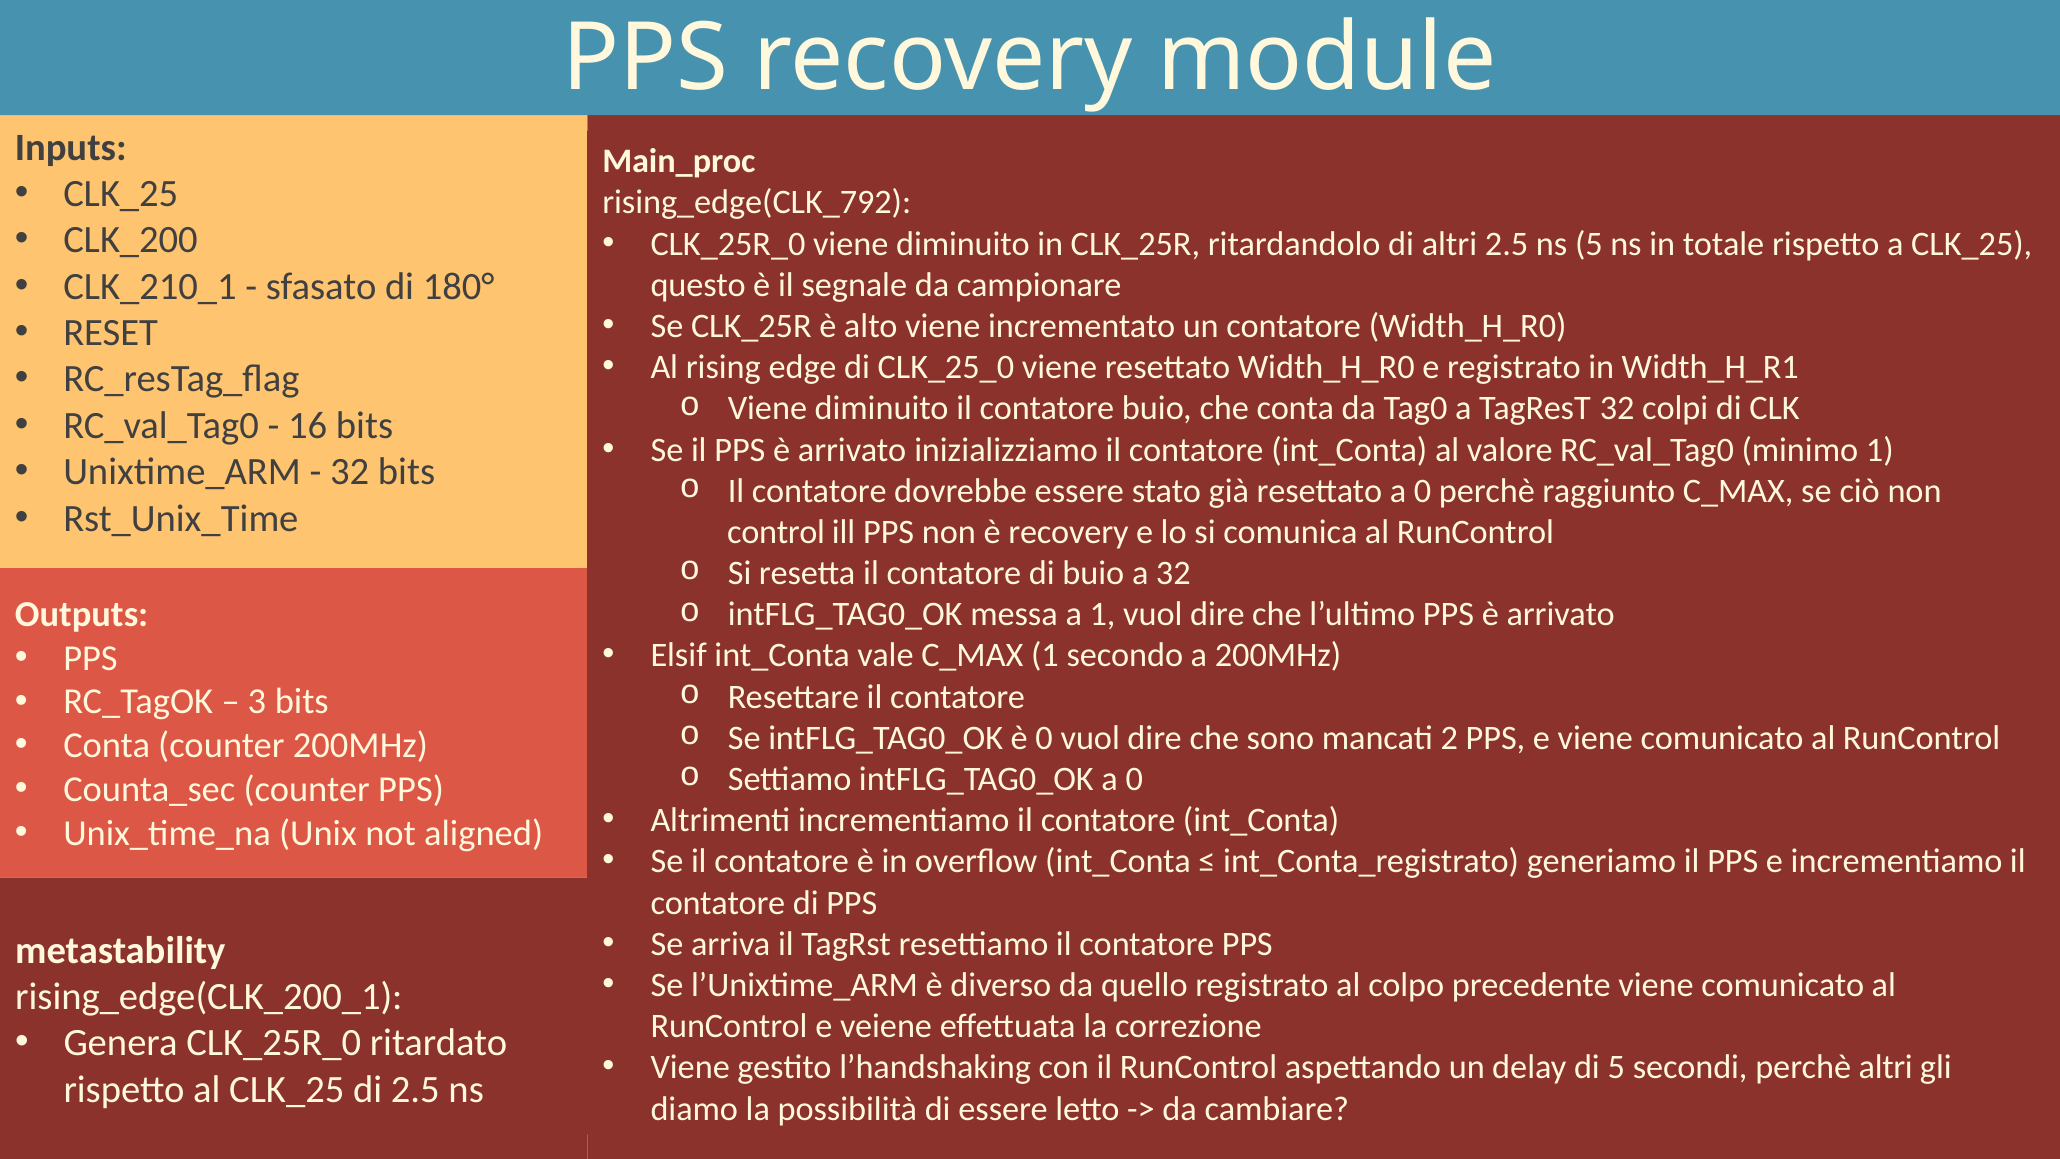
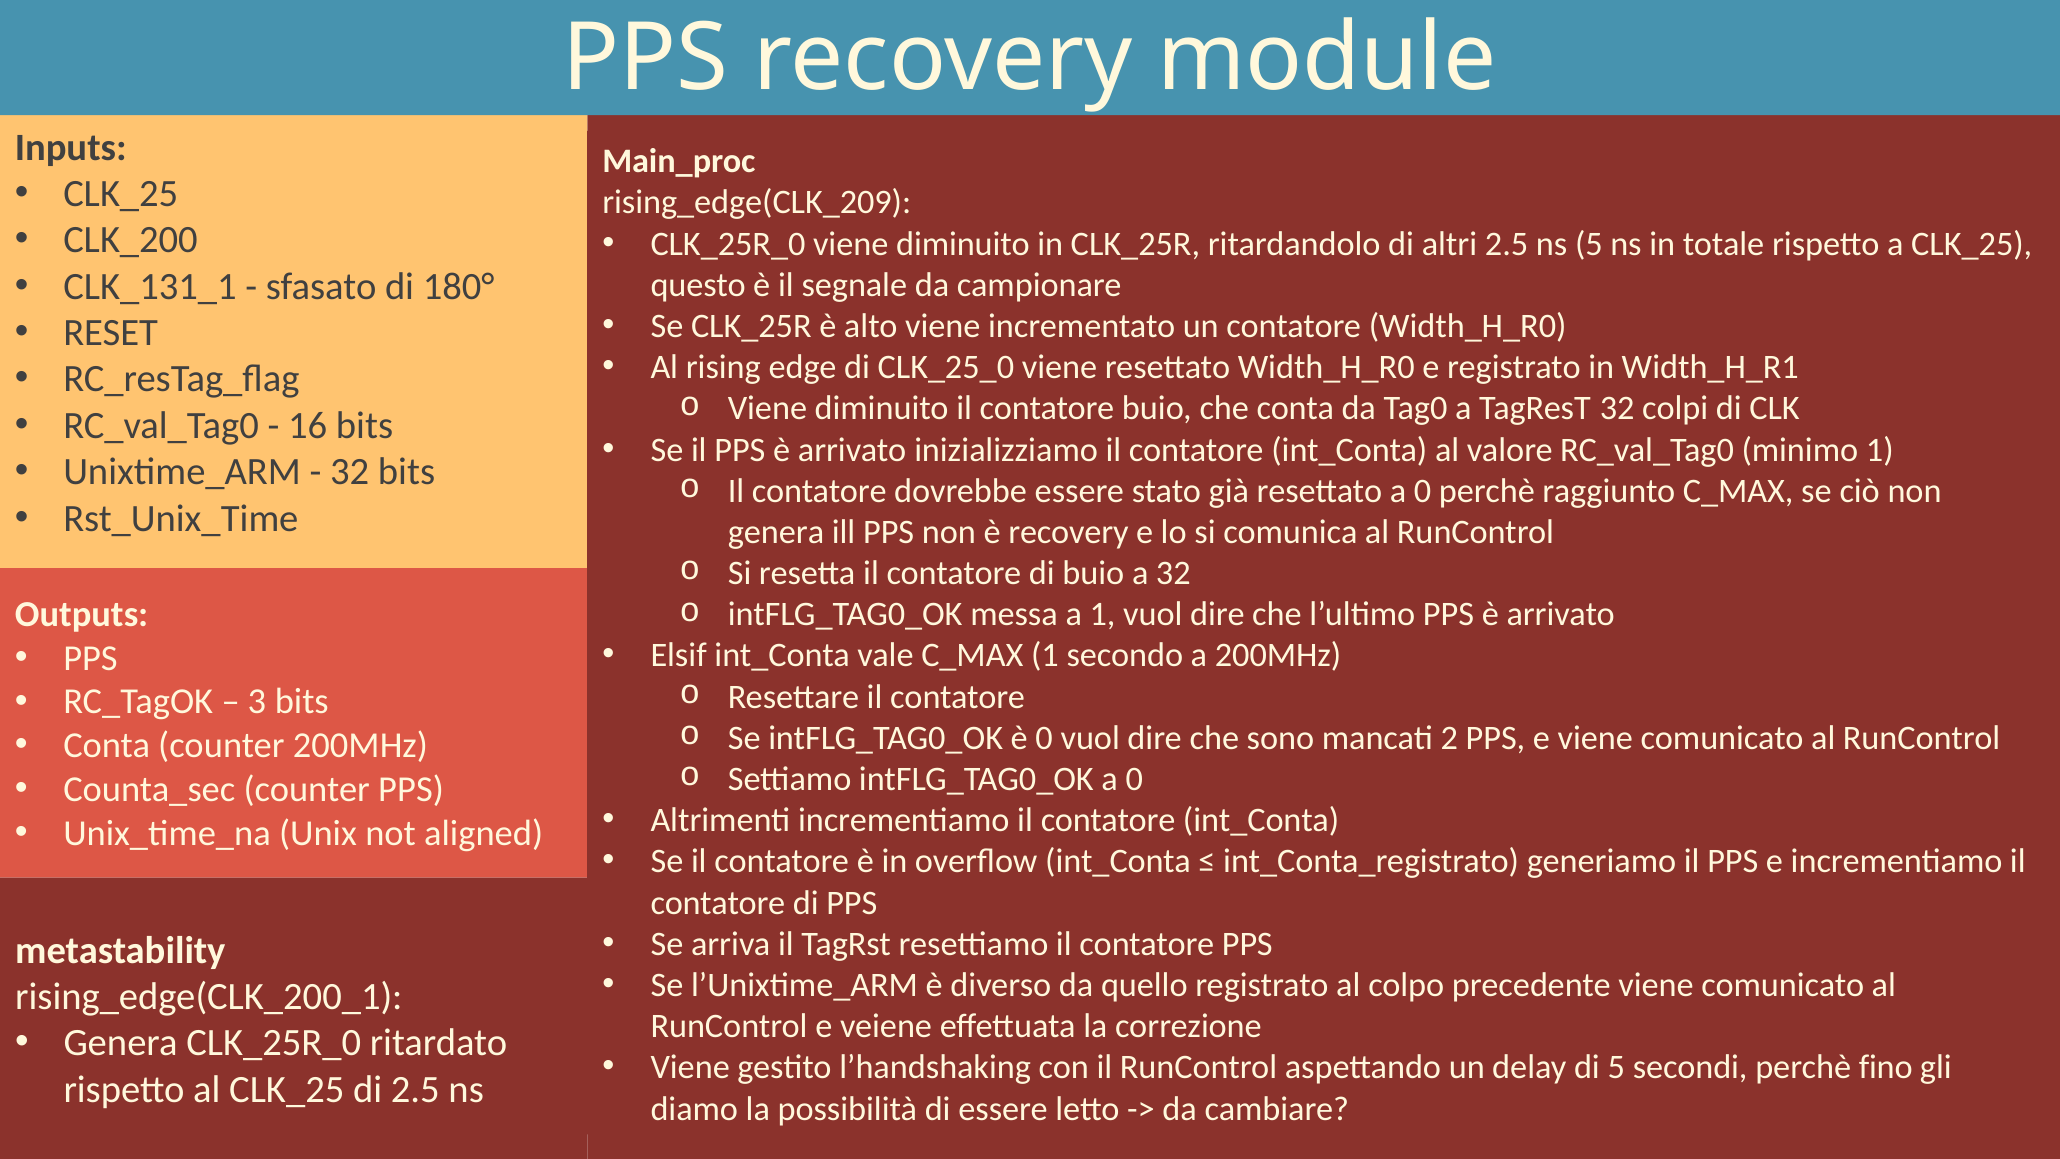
rising_edge(CLK_792: rising_edge(CLK_792 -> rising_edge(CLK_209 (757, 203)
CLK_210_1: CLK_210_1 -> CLK_131_1 (150, 286)
control: control -> genera (776, 532)
perchè altri: altri -> fino (1886, 1067)
